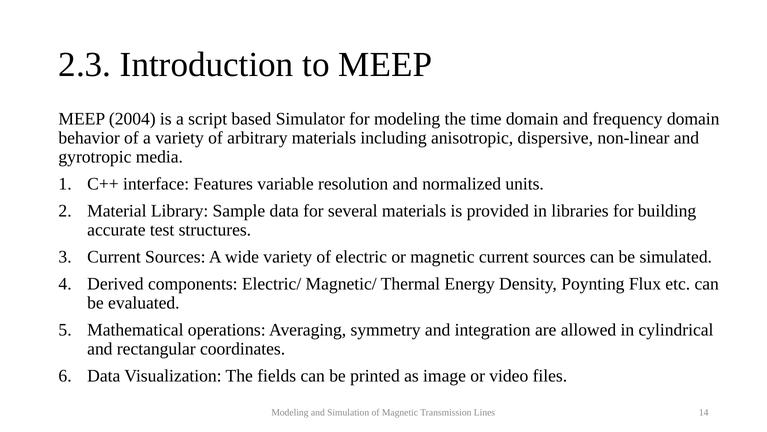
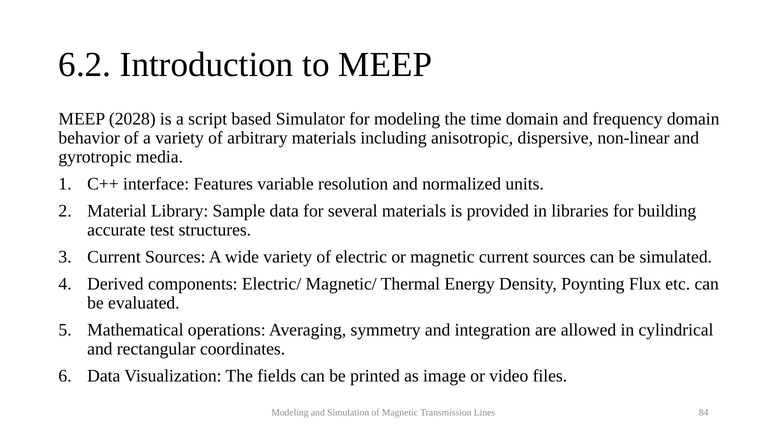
2.3: 2.3 -> 6.2 (85, 64)
2004: 2004 -> 2028 (132, 119)
14: 14 -> 84 (704, 412)
